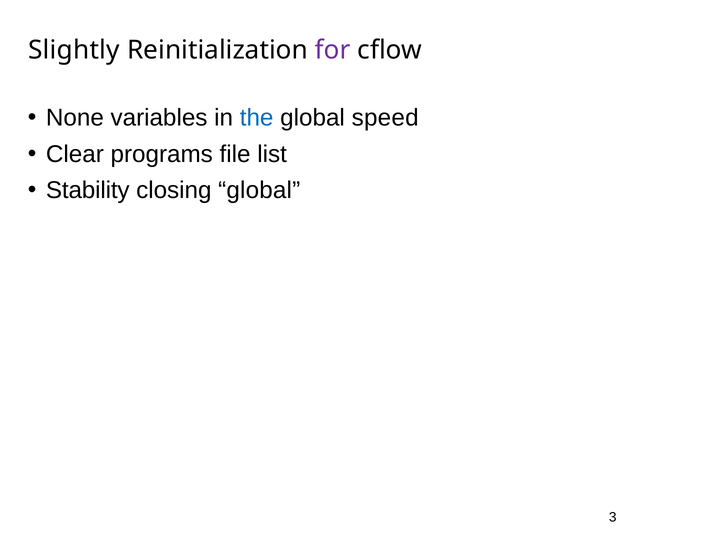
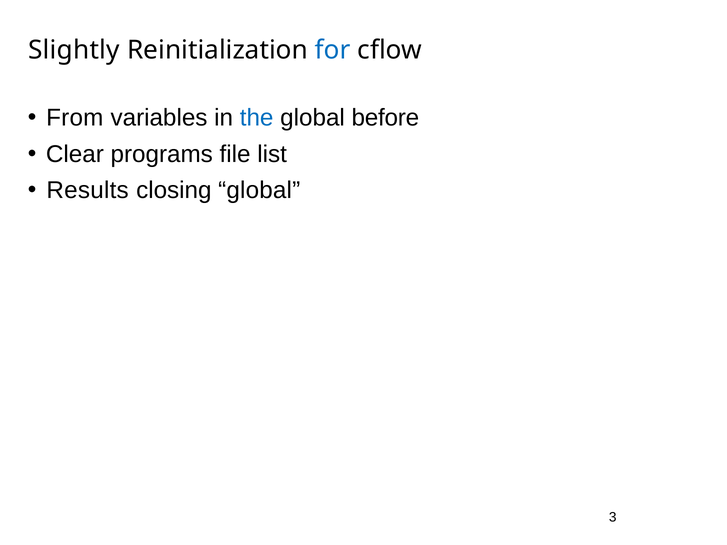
for colour: purple -> blue (333, 50)
None: None -> From (75, 118)
speed: speed -> before (385, 118)
Stability: Stability -> Results (88, 190)
